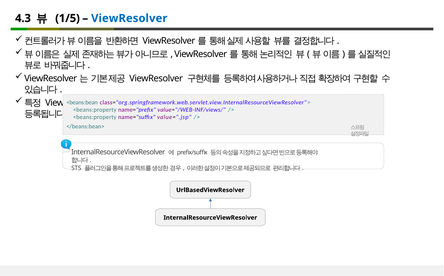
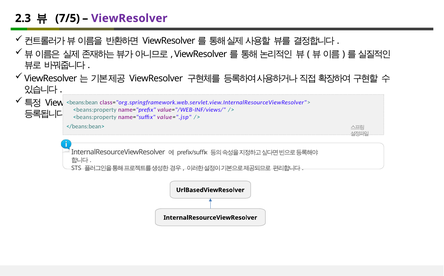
4.3: 4.3 -> 2.3 (23, 18)
1/5: 1/5 -> 7/5 (68, 18)
ViewResolver colour: blue -> purple (129, 18)
